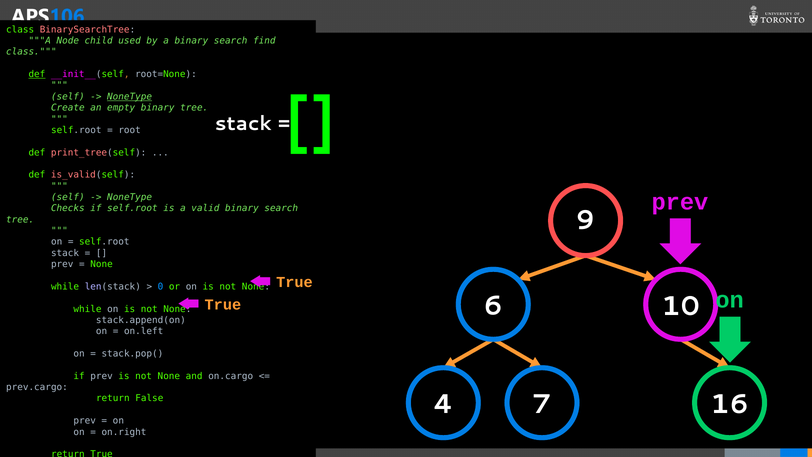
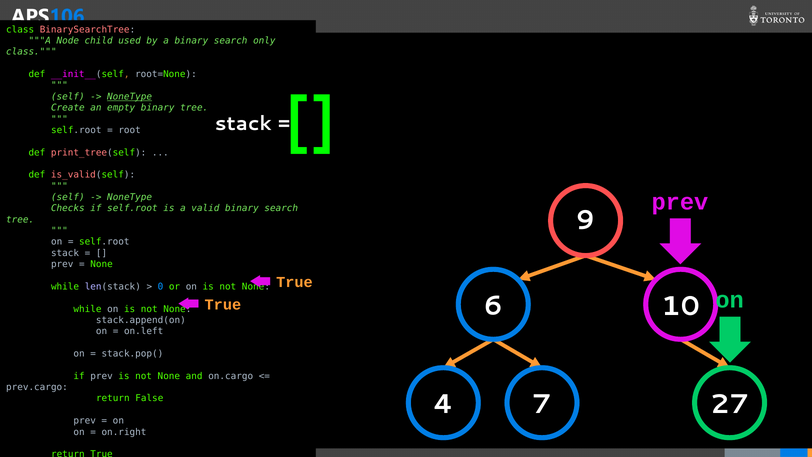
find: find -> only (264, 41)
def underline: present -> none (37, 74)
16: 16 -> 27 (730, 404)
